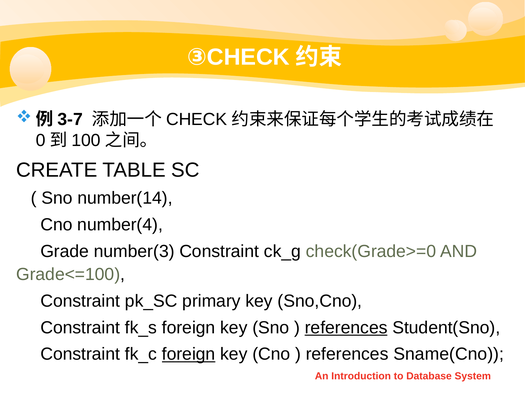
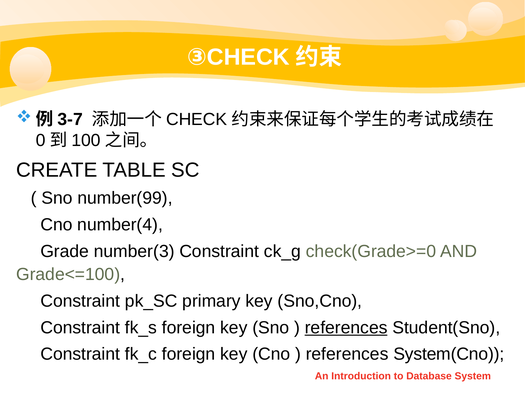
number(14: number(14 -> number(99 (125, 198)
foreign underline: present -> none (189, 354)
Sname(Cno: Sname(Cno -> System(Cno (449, 354)
